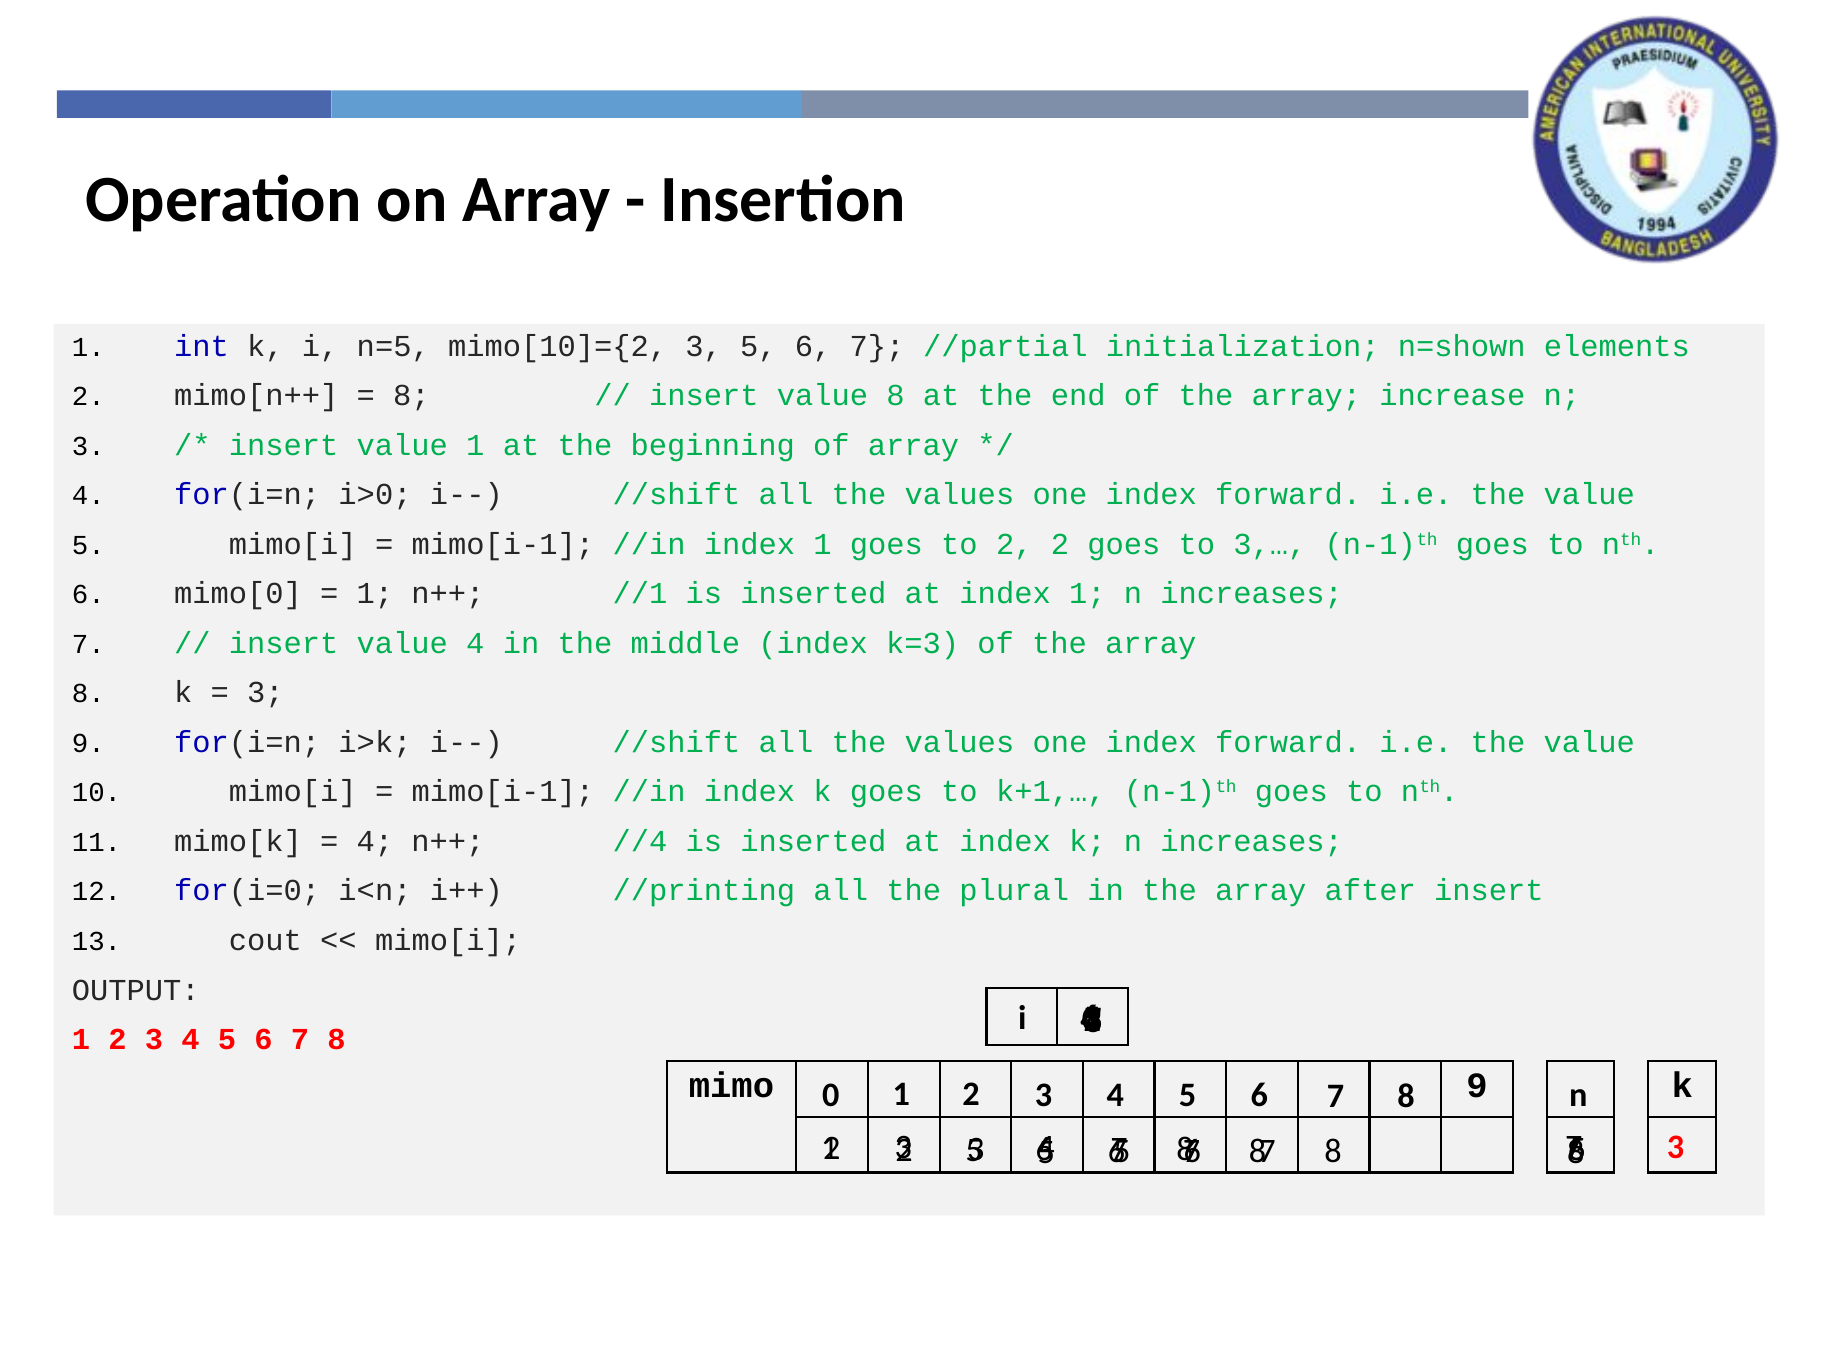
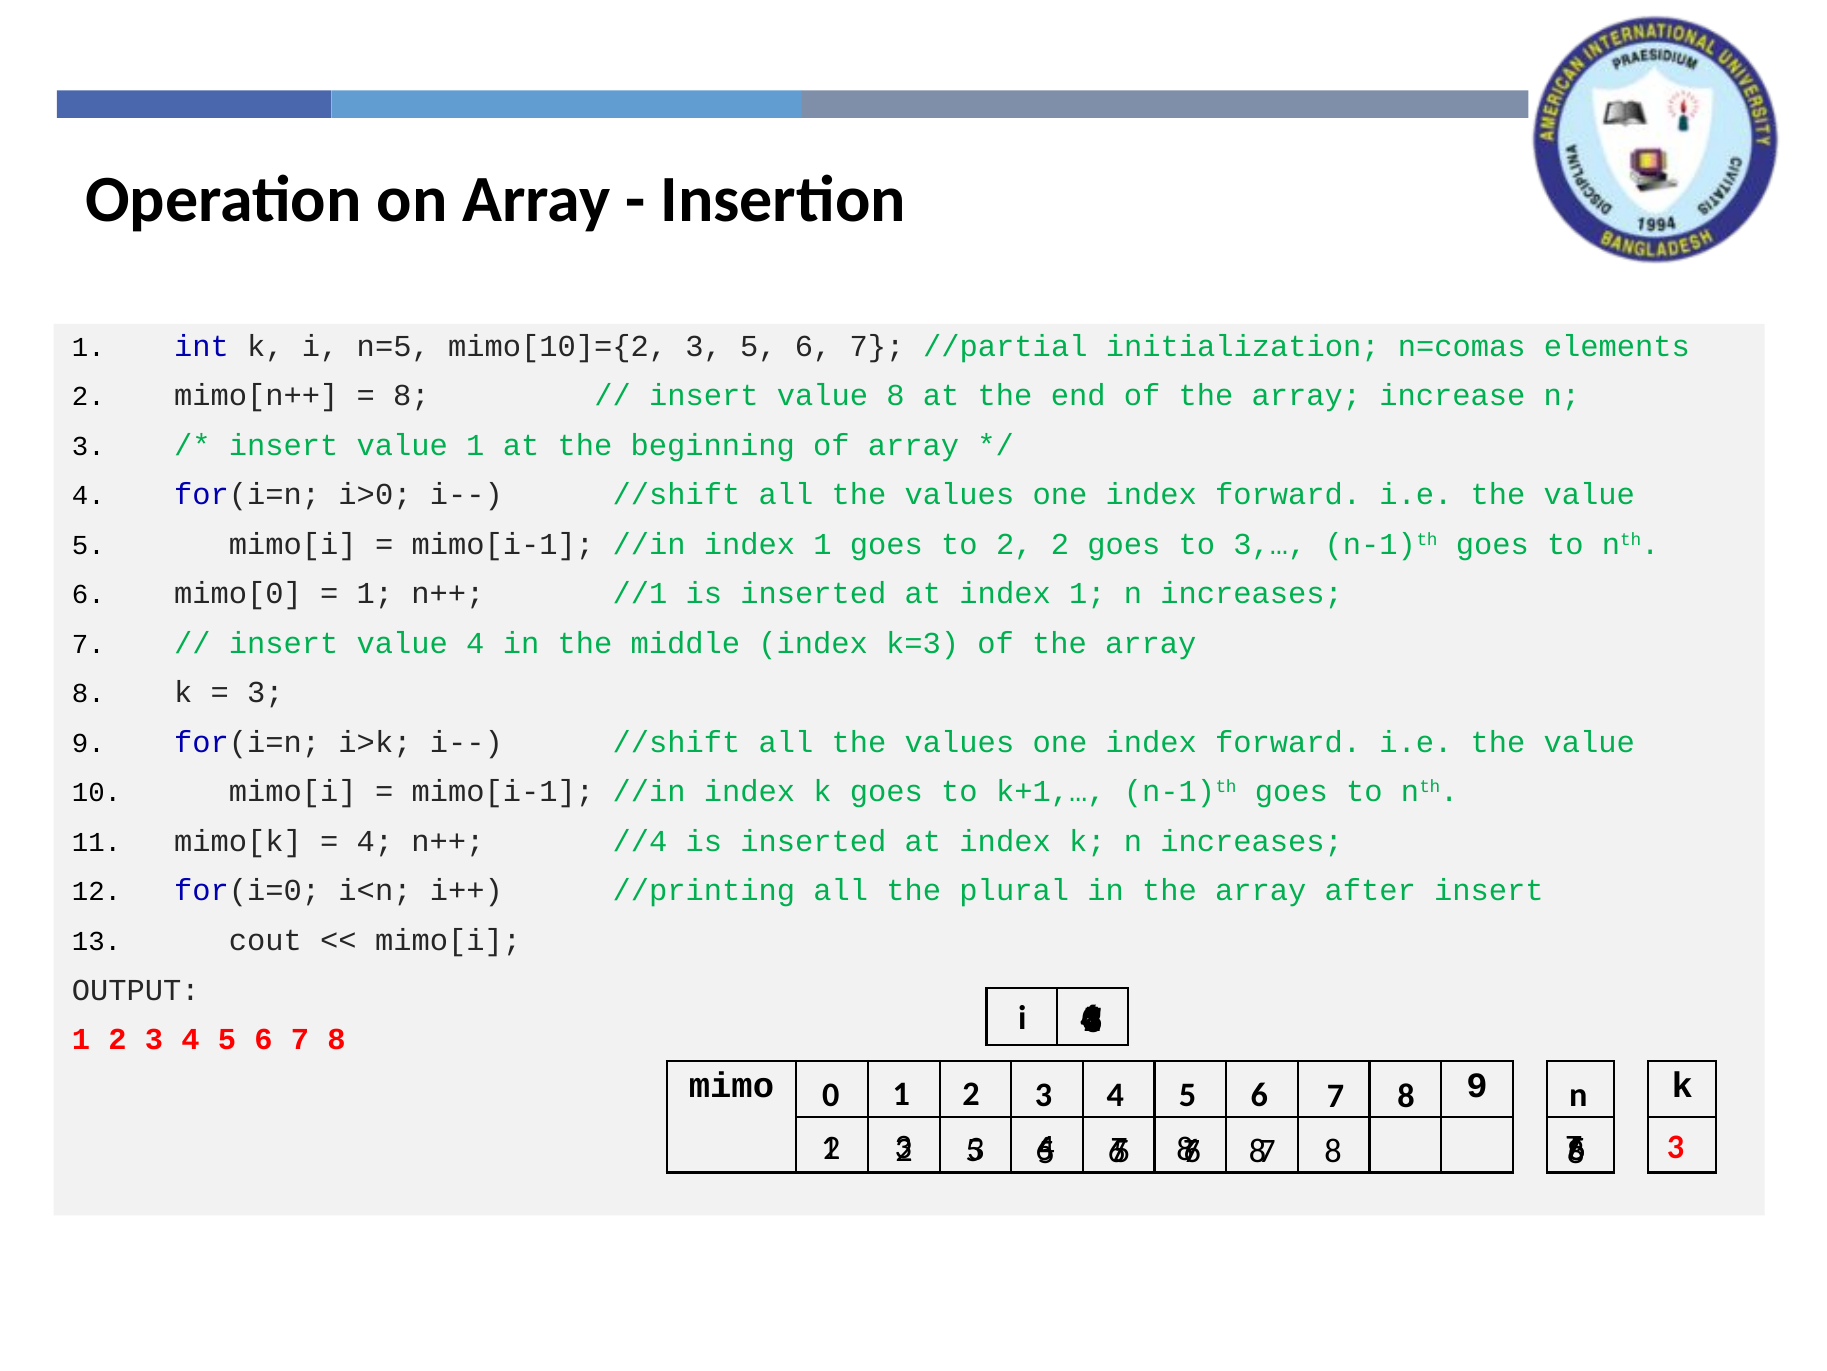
n=shown: n=shown -> n=comas (1462, 346)
